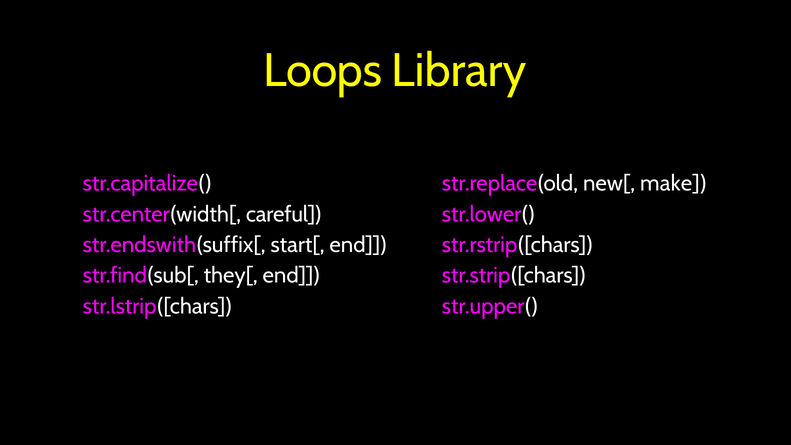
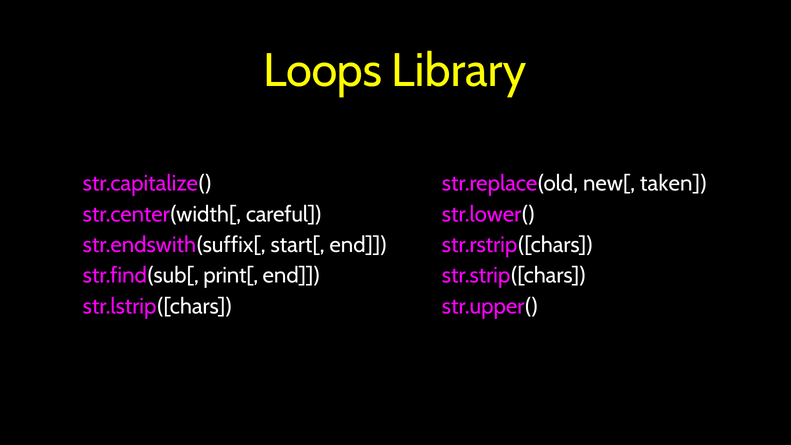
make: make -> taken (674, 183)
they[: they[ -> print[ (231, 276)
